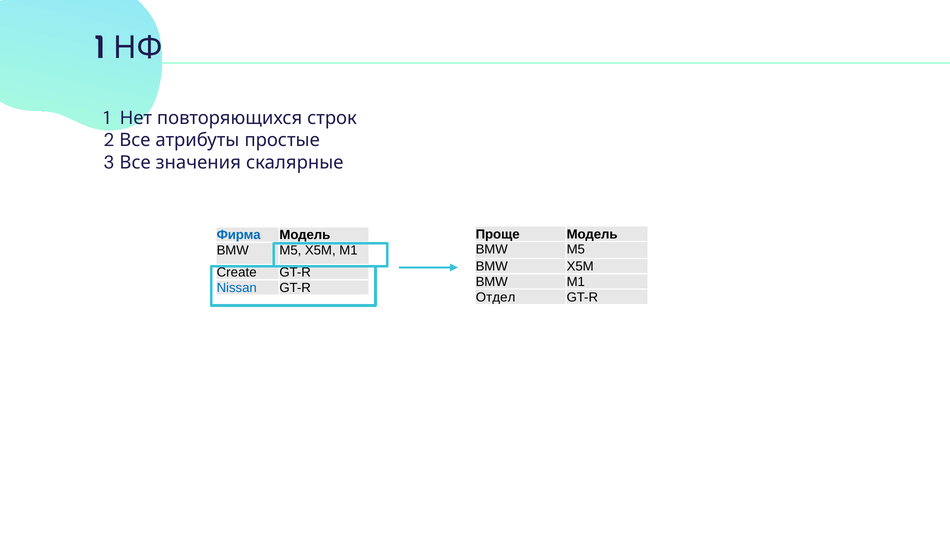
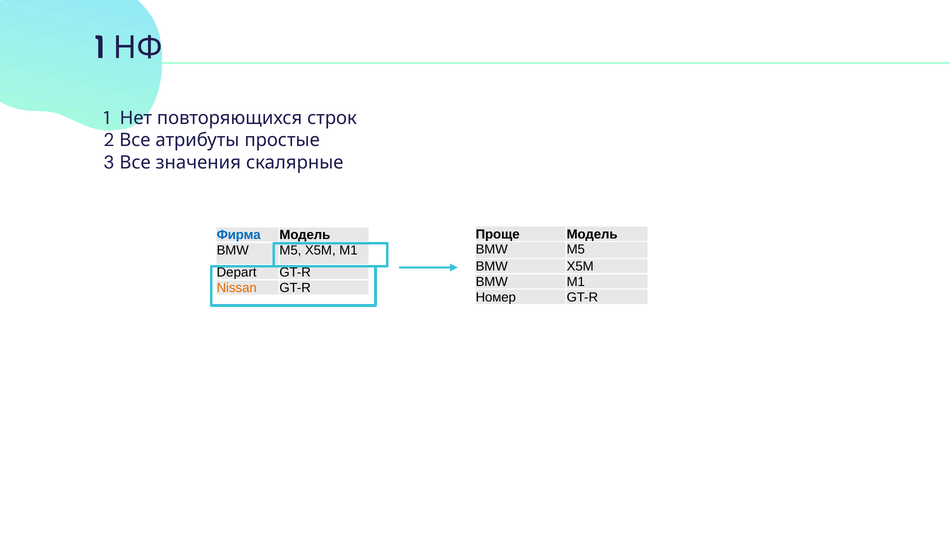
Create: Create -> Depart (237, 272)
Nissan colour: blue -> orange (237, 288)
Отдел: Отдел -> Номер (496, 297)
